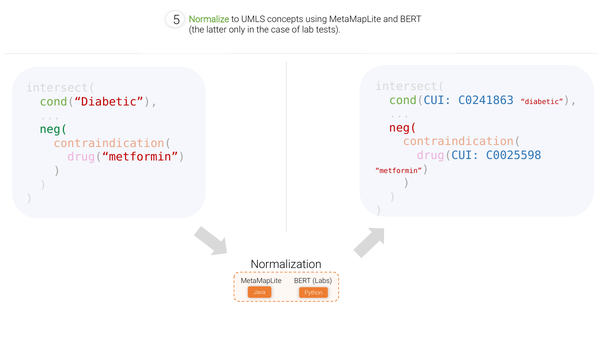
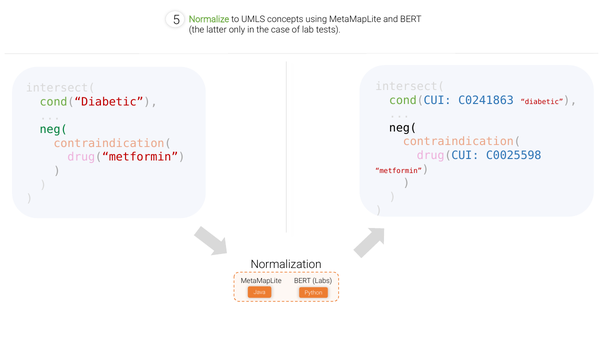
neg( colour: red -> black (403, 128)
